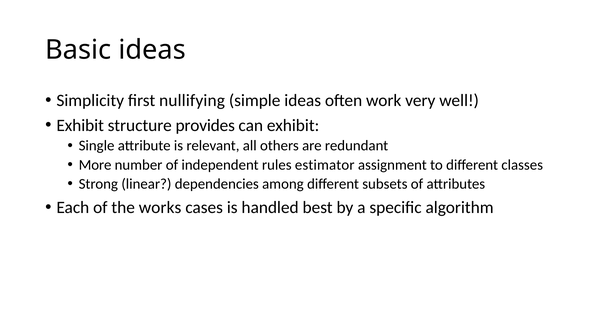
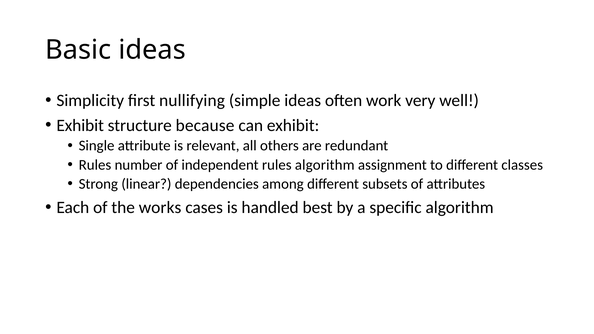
provides: provides -> because (205, 125)
More: More -> Rules (95, 165)
rules estimator: estimator -> algorithm (325, 165)
